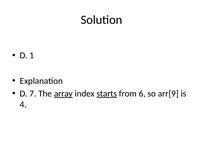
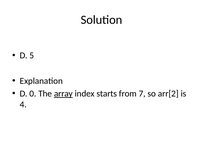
1: 1 -> 5 (32, 55)
7: 7 -> 0 (33, 93)
starts underline: present -> none (107, 93)
6: 6 -> 7 (142, 93)
arr[9: arr[9 -> arr[2 (168, 93)
